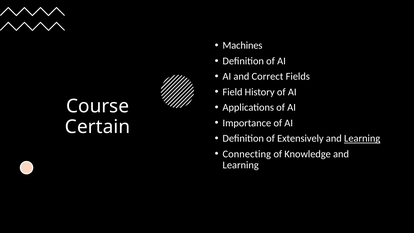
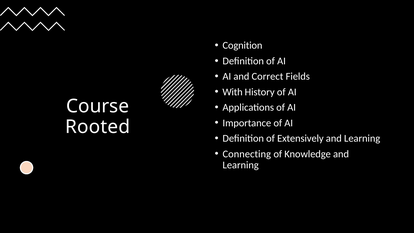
Machines: Machines -> Cognition (242, 45)
Field: Field -> With (233, 92)
Certain: Certain -> Rooted (98, 127)
Learning underline: present -> none (362, 138)
